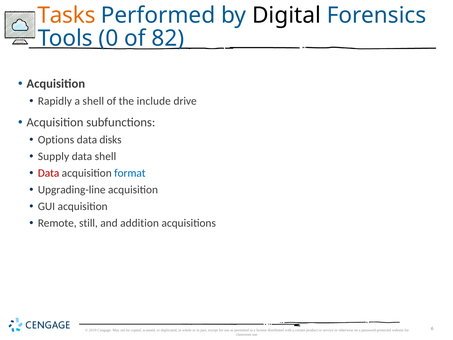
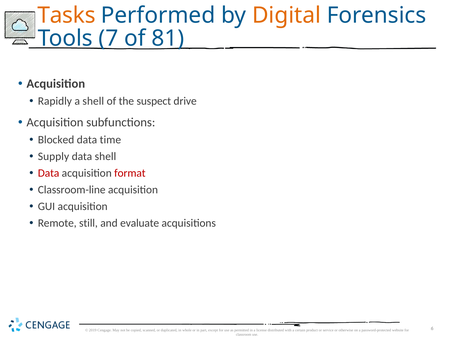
Digital colour: black -> orange (287, 15)
0: 0 -> 7 (108, 38)
82: 82 -> 81 (168, 38)
include: include -> suspect (154, 101)
Options: Options -> Blocked (56, 140)
disks: disks -> time (110, 140)
format colour: blue -> red (130, 173)
Upgrading-line: Upgrading-line -> Classroom-line (72, 190)
addition: addition -> evaluate (140, 223)
